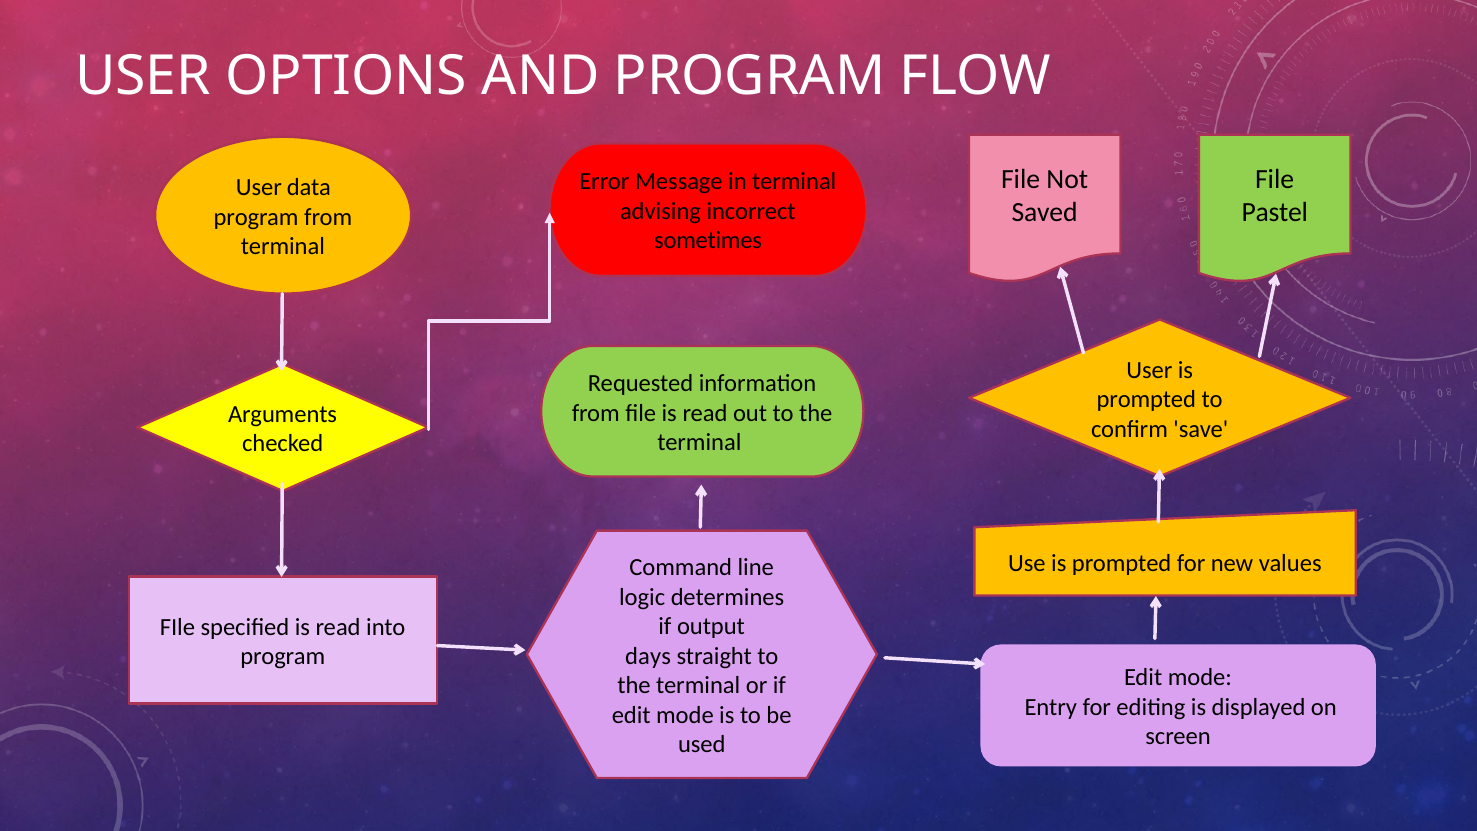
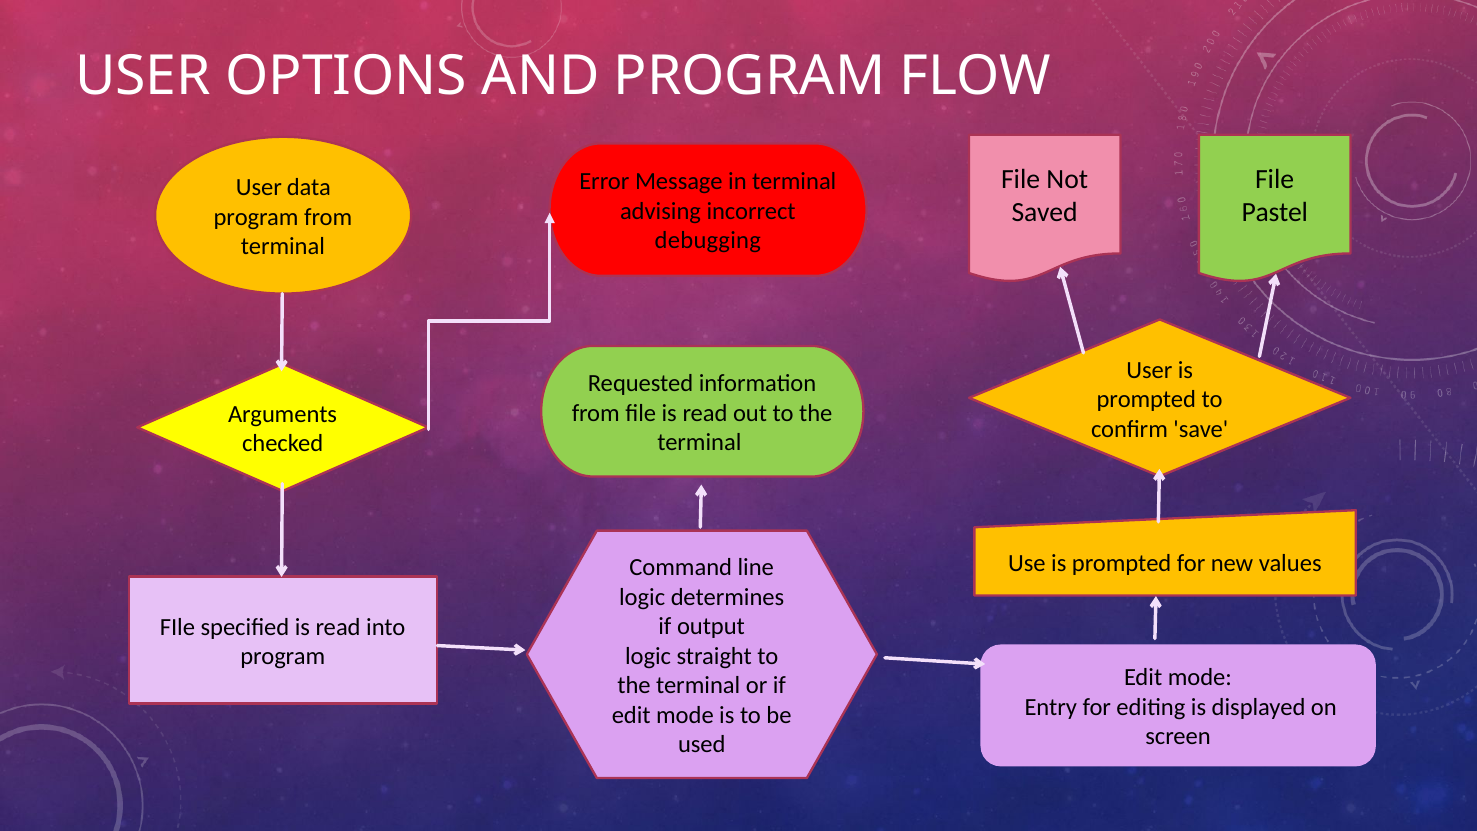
sometimes: sometimes -> debugging (708, 241)
days: days -> logic (648, 656)
